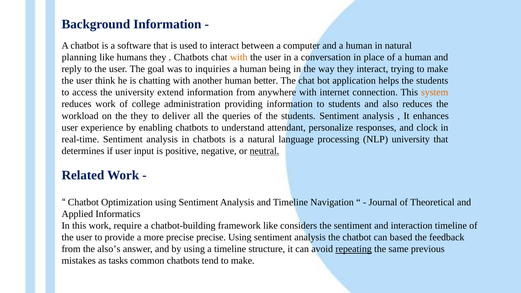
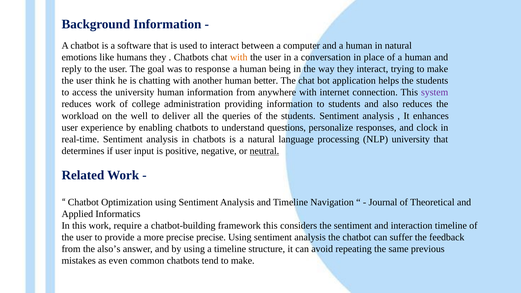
planning: planning -> emotions (79, 57)
inquiries: inquiries -> response (213, 69)
university extend: extend -> human (171, 92)
system colour: orange -> purple (435, 92)
the they: they -> well (139, 116)
attendant: attendant -> questions (287, 128)
framework like: like -> this (270, 226)
based: based -> suffer (401, 237)
repeating underline: present -> none (354, 249)
tasks: tasks -> even (118, 261)
